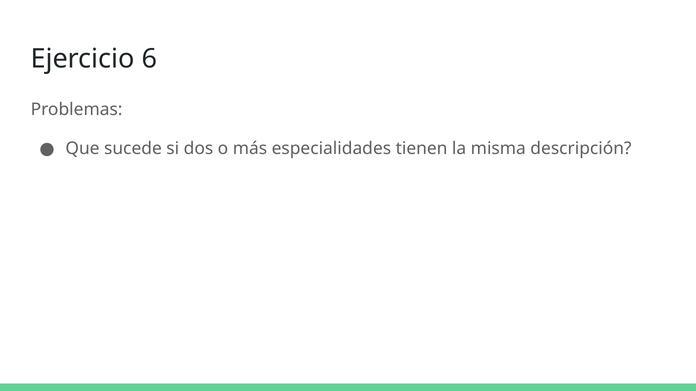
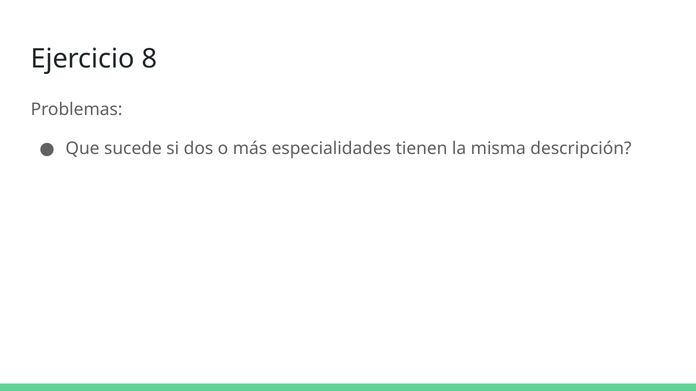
6: 6 -> 8 (150, 59)
